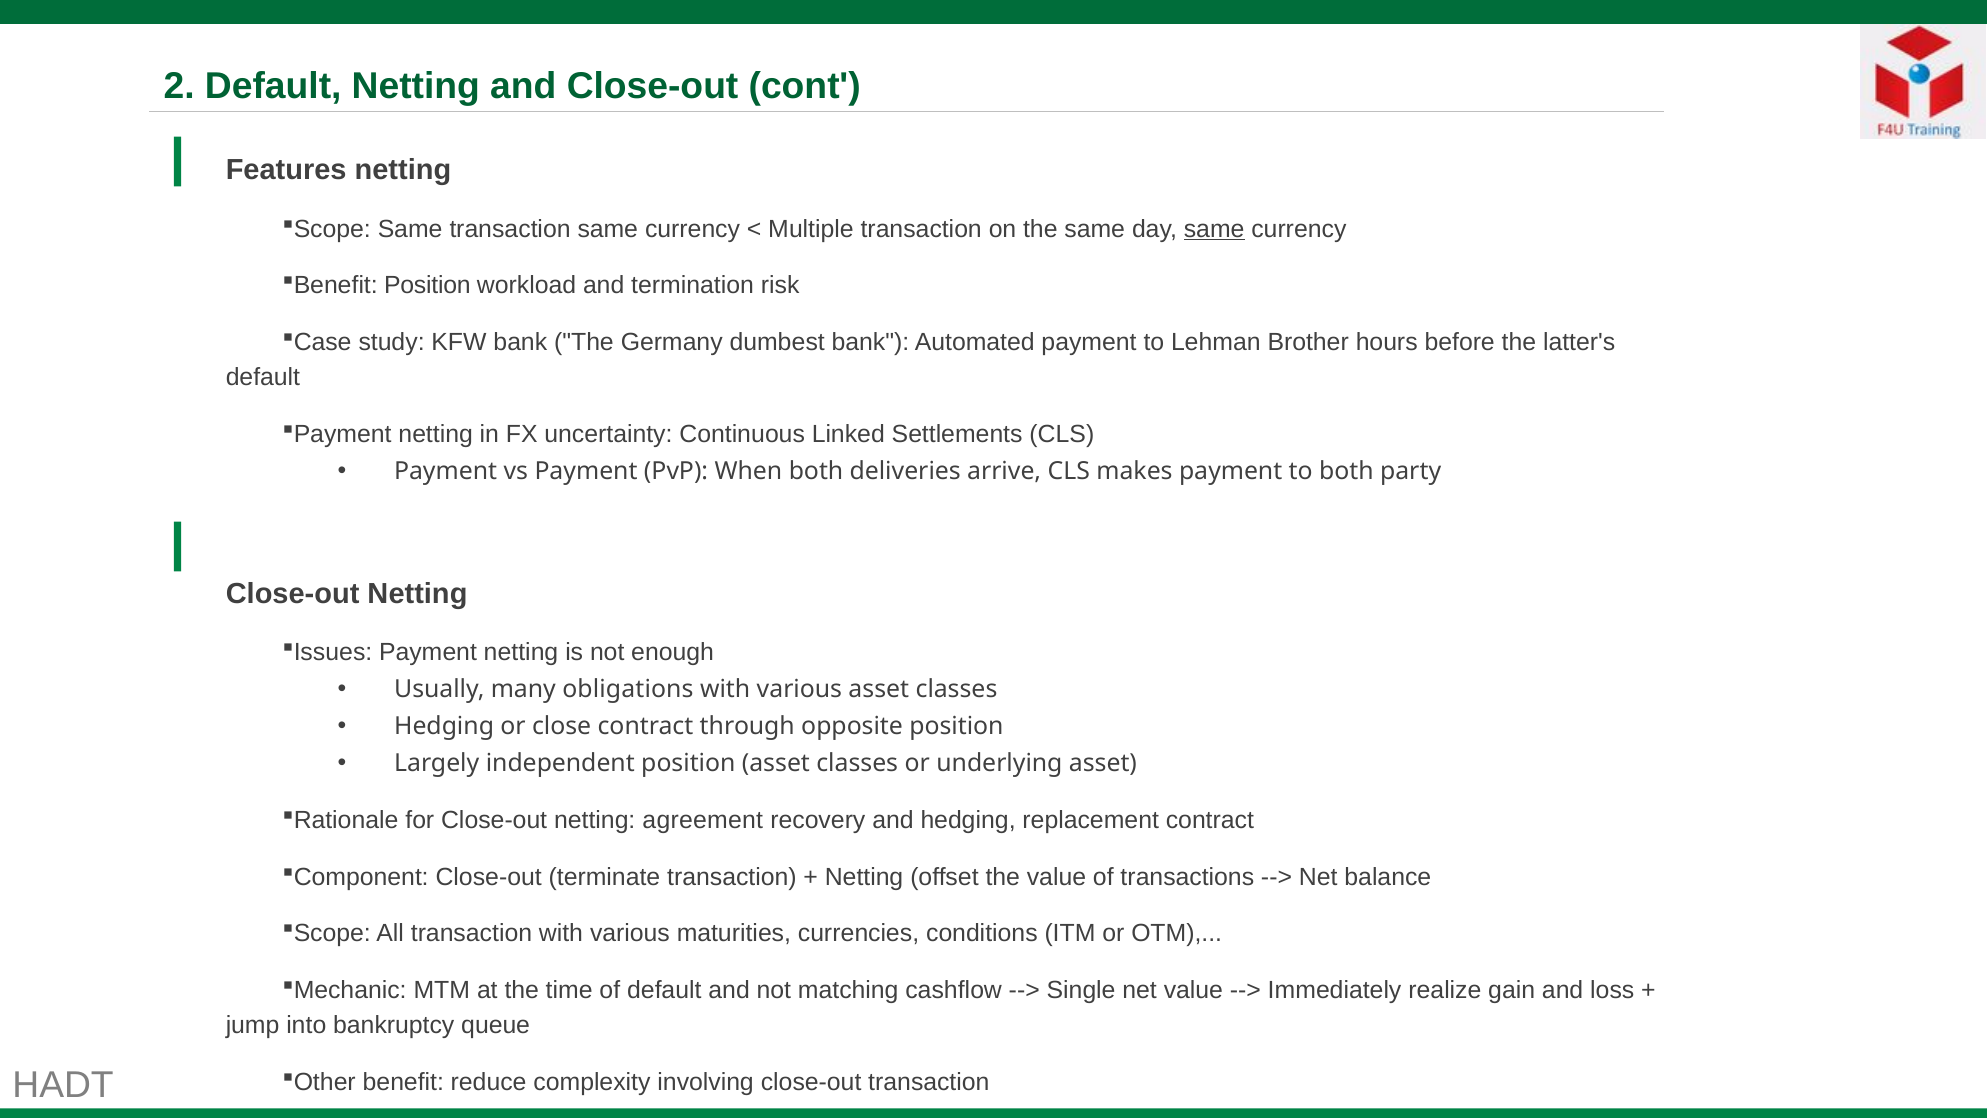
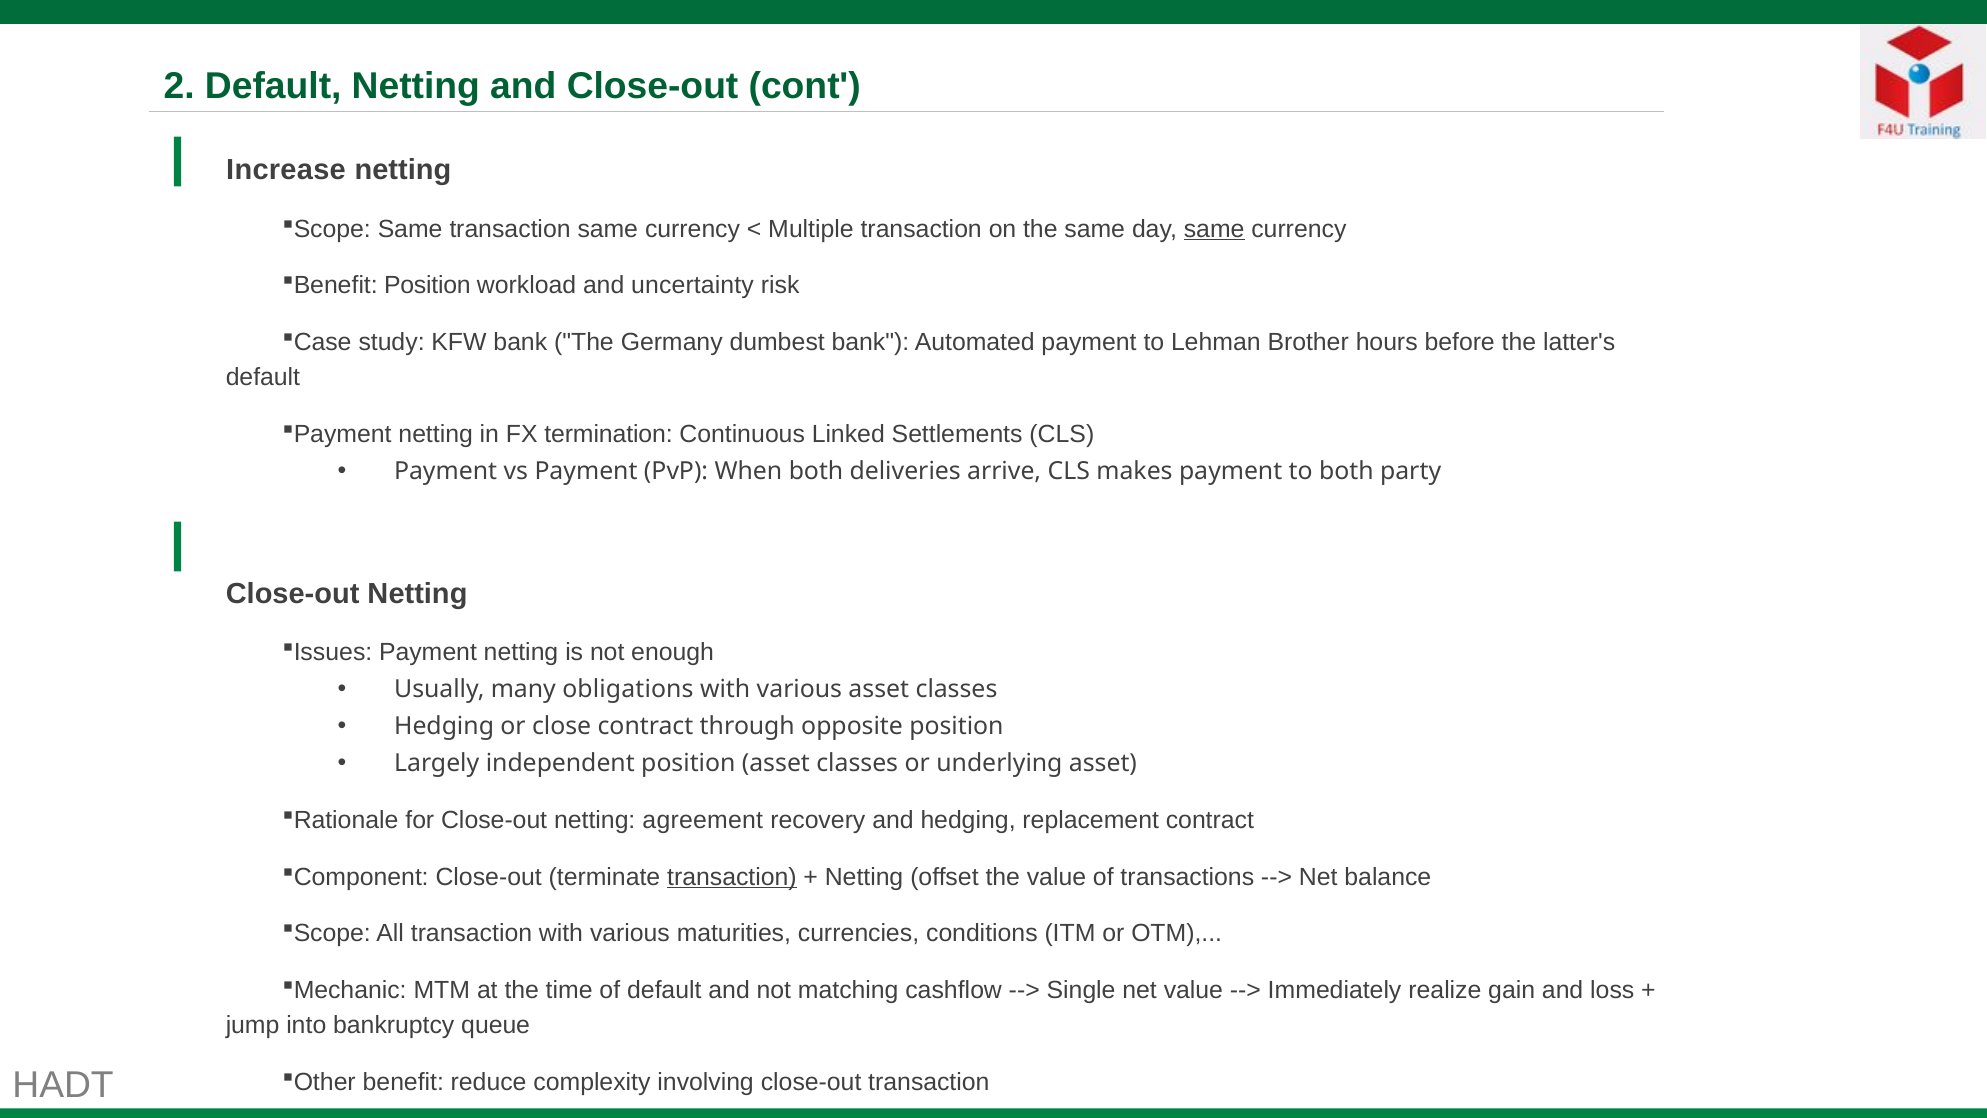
Features: Features -> Increase (286, 170)
termination: termination -> uncertainty (693, 285)
uncertainty: uncertainty -> termination (609, 434)
transaction underline: none -> present (732, 877)
